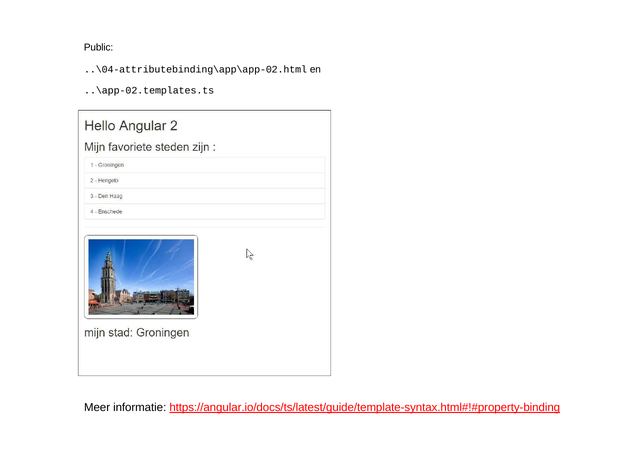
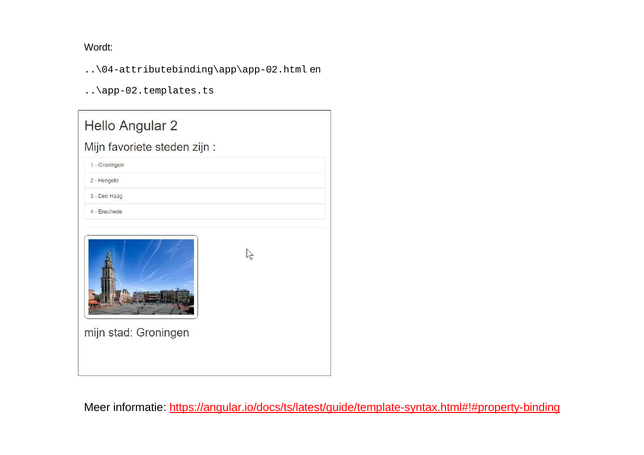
Public: Public -> Wordt (99, 47)
